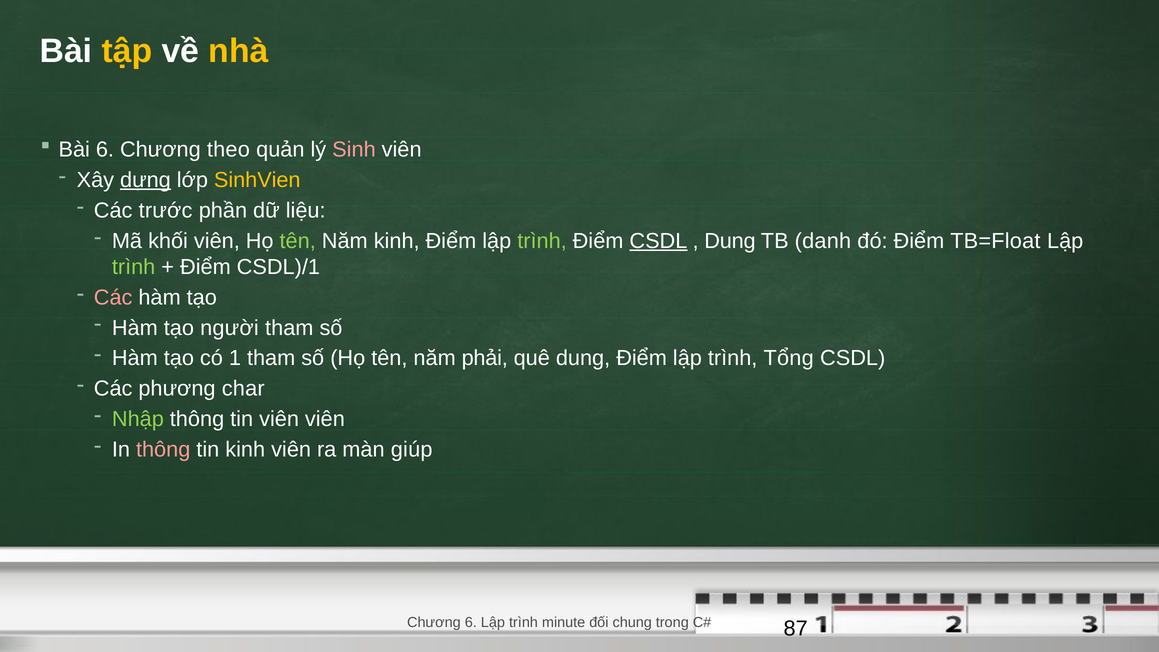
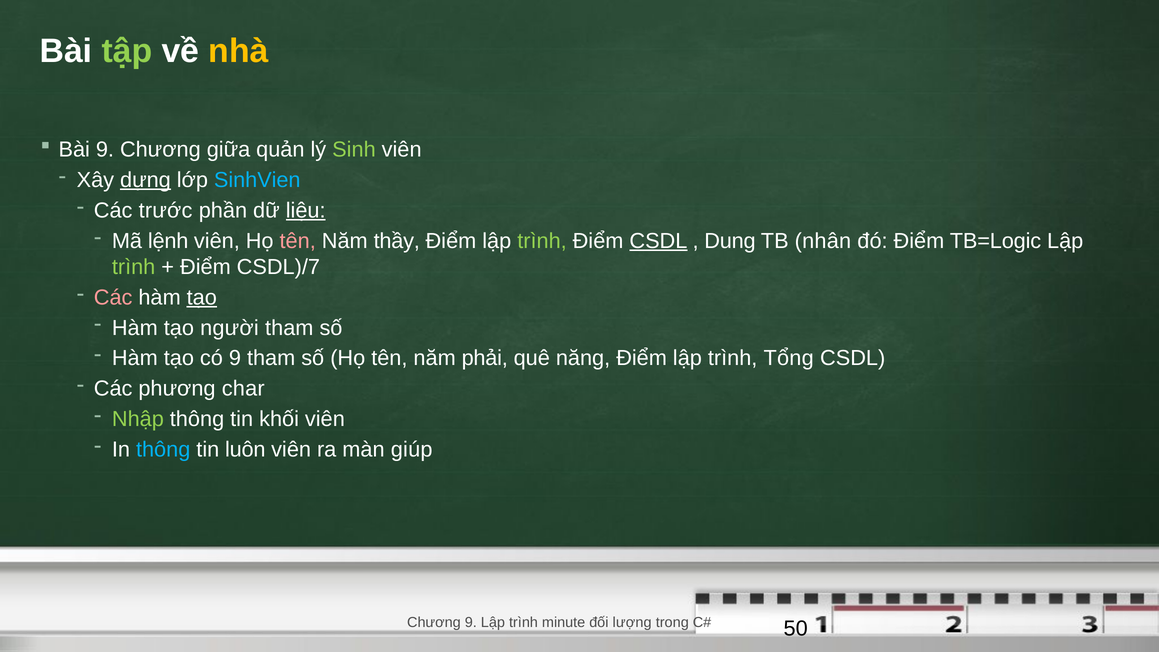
tập colour: yellow -> light green (127, 51)
Bài 6: 6 -> 9 (105, 150)
theo: theo -> giữa (229, 150)
Sinh colour: pink -> light green (354, 150)
SinhVien colour: yellow -> light blue (257, 180)
liệu underline: none -> present (306, 210)
khối: khối -> lệnh (168, 241)
tên colour: light green -> pink (298, 241)
Năm kinh: kinh -> thầy (397, 241)
danh: danh -> nhân (823, 241)
TB=Float: TB=Float -> TB=Logic (996, 241)
CSDL)/1: CSDL)/1 -> CSDL)/7 (278, 267)
tạo underline: none -> present (202, 297)
có 1: 1 -> 9 (235, 358)
quê dung: dung -> năng (583, 358)
tin viên: viên -> khối (279, 419)
thông colour: pink -> light blue (163, 449)
tin kinh: kinh -> luôn (245, 449)
Chương 6: 6 -> 9 (471, 623)
chung: chung -> lượng (632, 623)
87: 87 -> 50 (796, 629)
